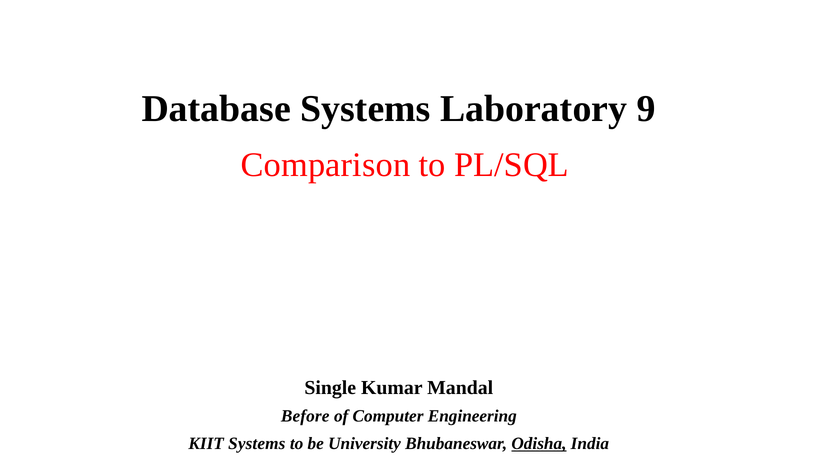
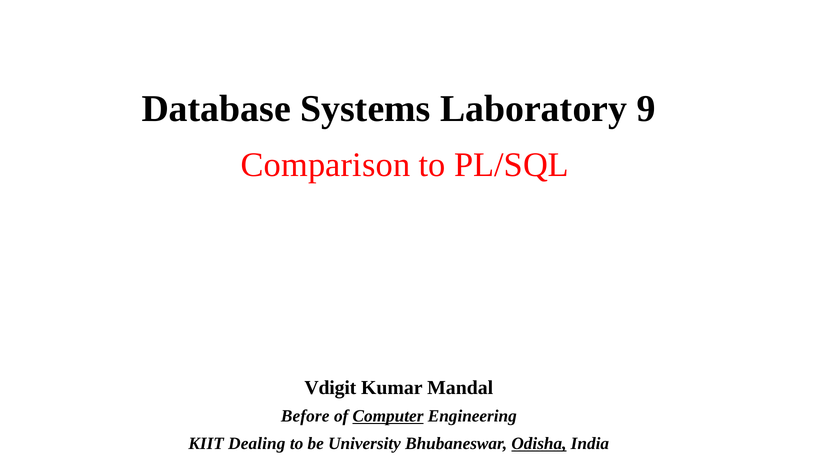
Single: Single -> Vdigit (330, 387)
Computer underline: none -> present (388, 416)
KIIT Systems: Systems -> Dealing (257, 443)
